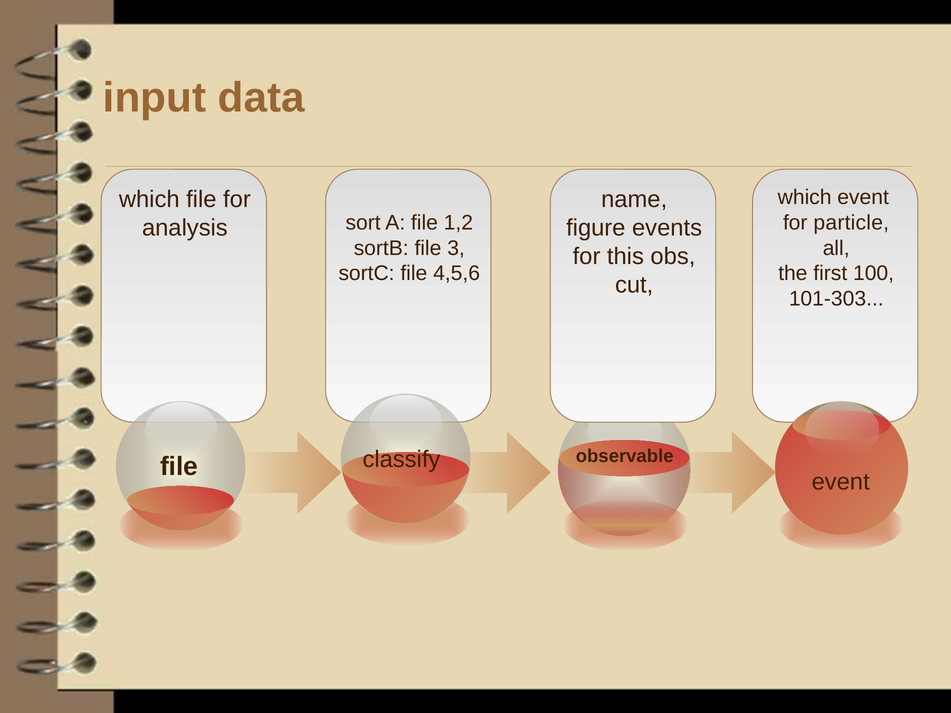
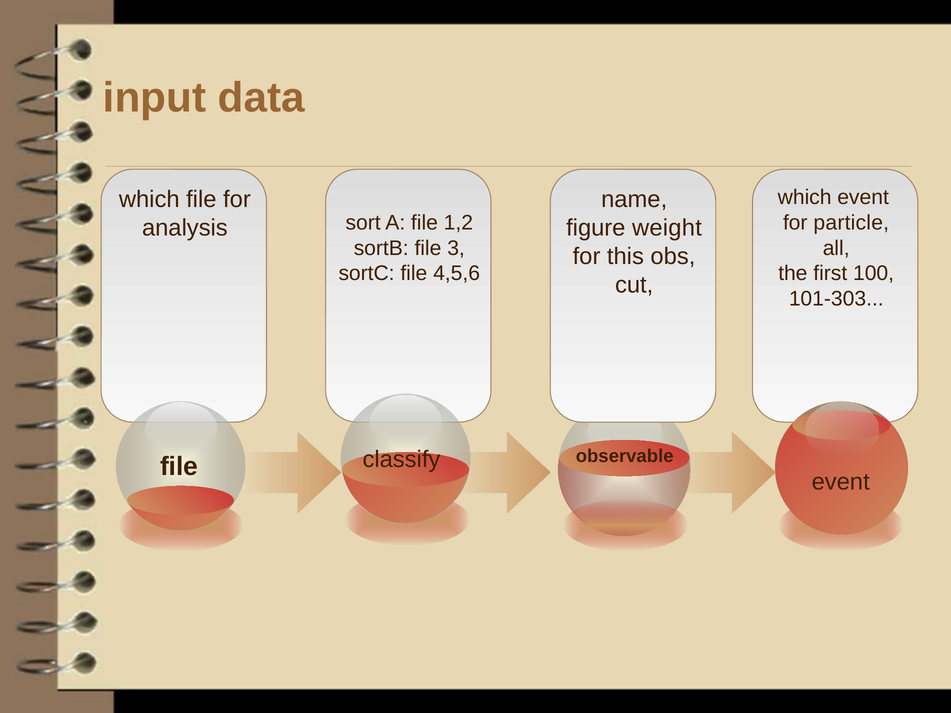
events: events -> weight (667, 228)
